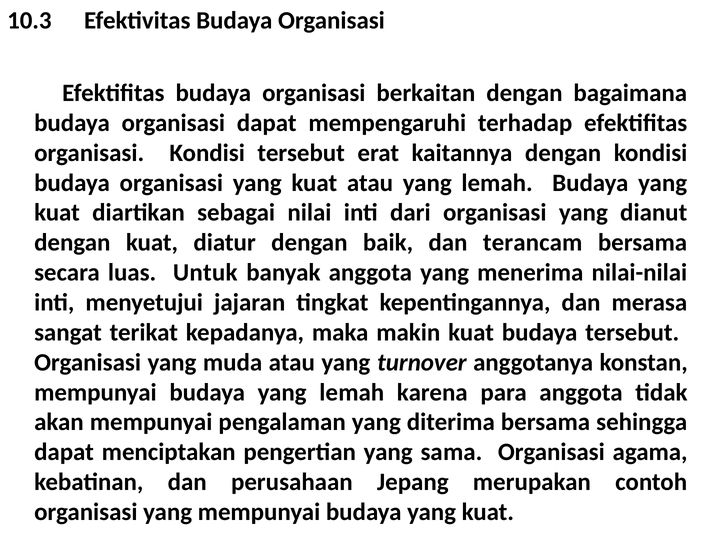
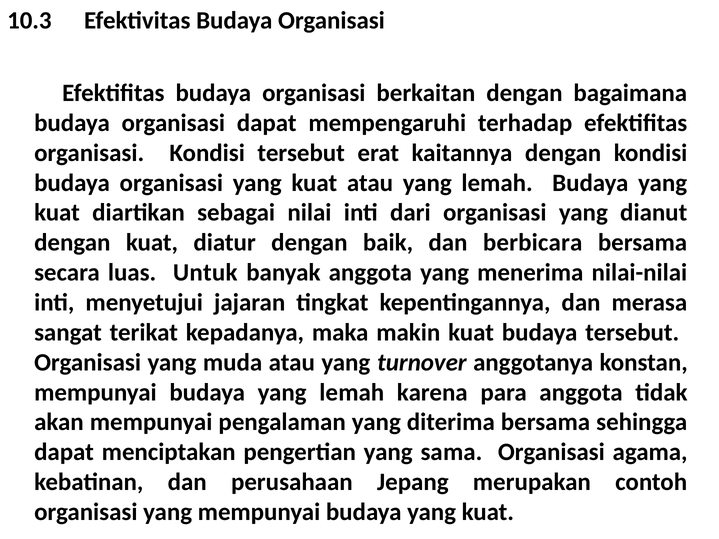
terancam: terancam -> berbicara (533, 243)
